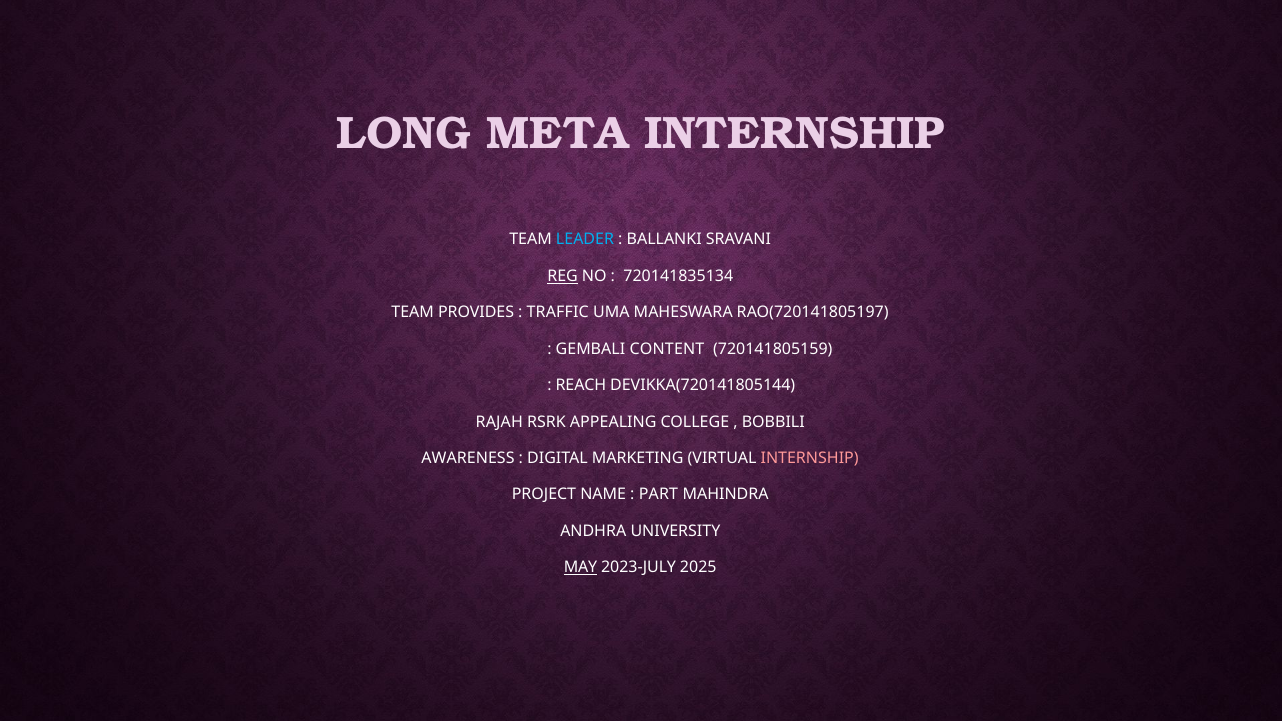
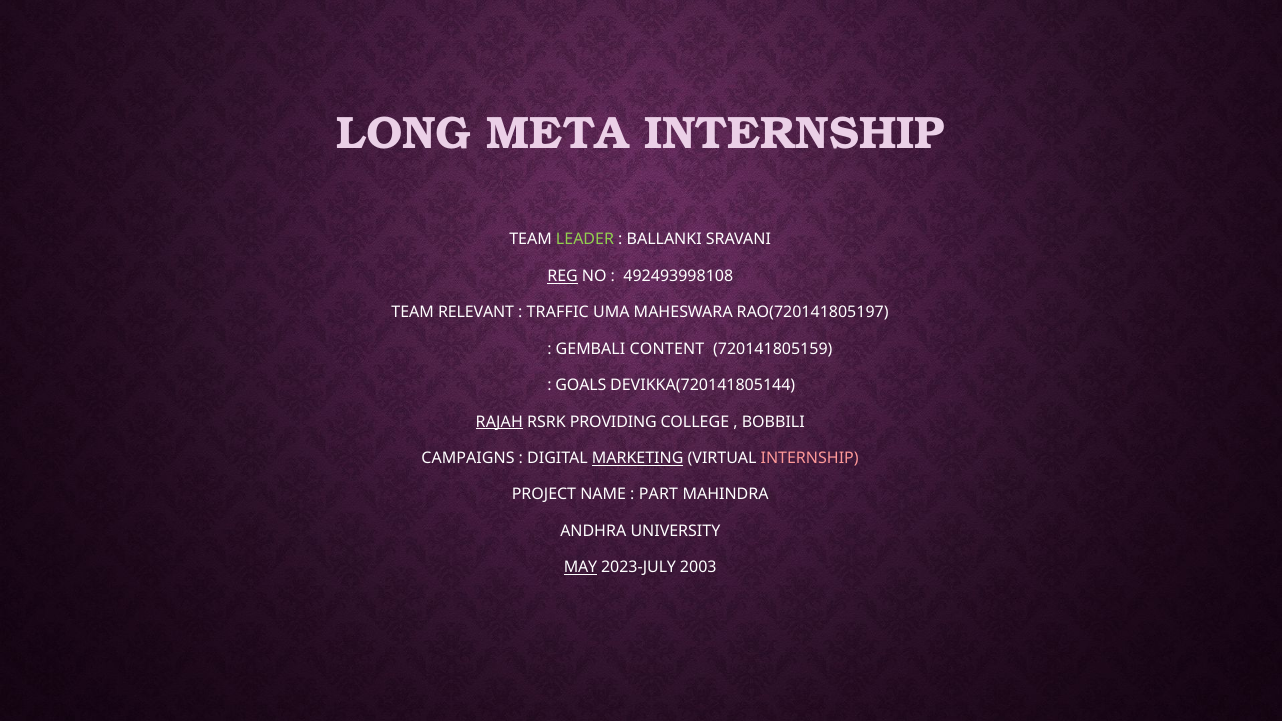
LEADER colour: light blue -> light green (585, 240)
720141835134: 720141835134 -> 492493998108 (678, 276)
PROVIDES: PROVIDES -> RELEVANT (476, 313)
REACH: REACH -> GOALS (581, 385)
RAJAH underline: none -> present (499, 422)
APPEALING: APPEALING -> PROVIDING (613, 422)
AWARENESS: AWARENESS -> CAMPAIGNS (468, 458)
MARKETING underline: none -> present (638, 458)
2025: 2025 -> 2003 (698, 567)
